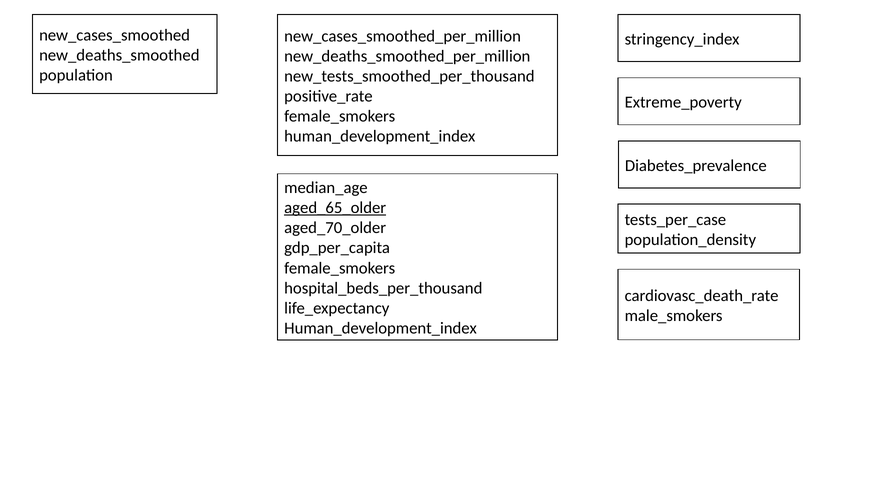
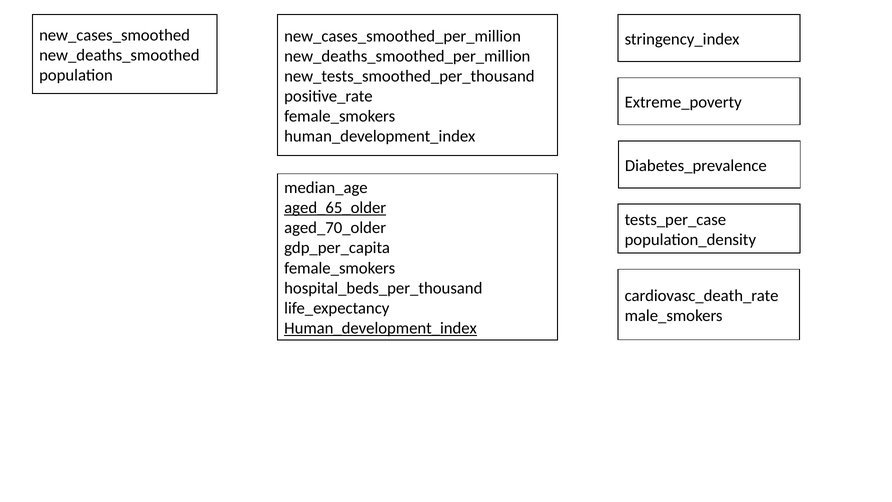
Human_development_index underline: none -> present (381, 328)
